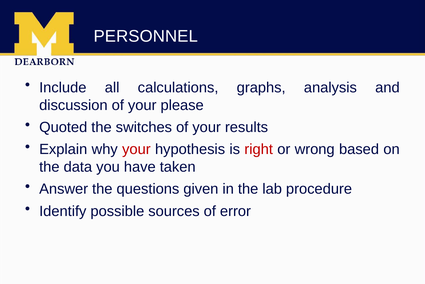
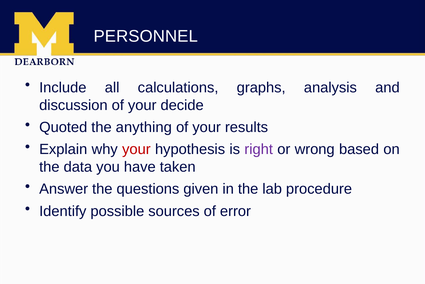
please: please -> decide (182, 105)
switches: switches -> anything (144, 127)
right colour: red -> purple (259, 149)
